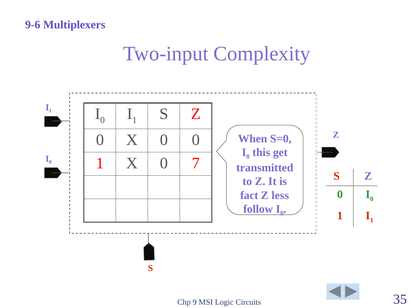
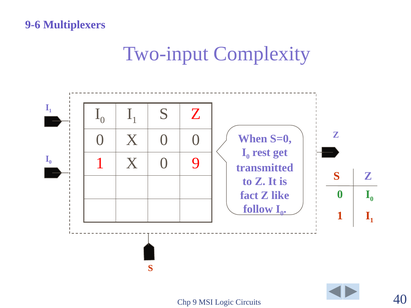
this: this -> rest (261, 152)
0 7: 7 -> 9 (196, 163)
less: less -> like (280, 195)
35: 35 -> 40 (400, 299)
